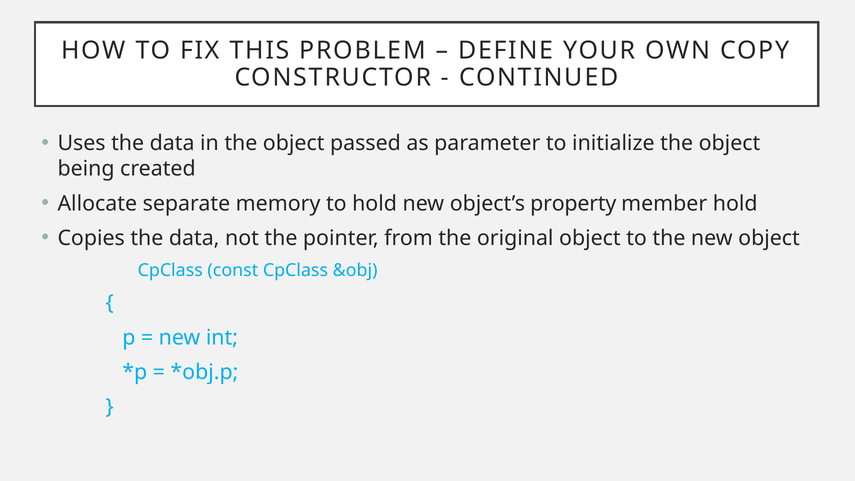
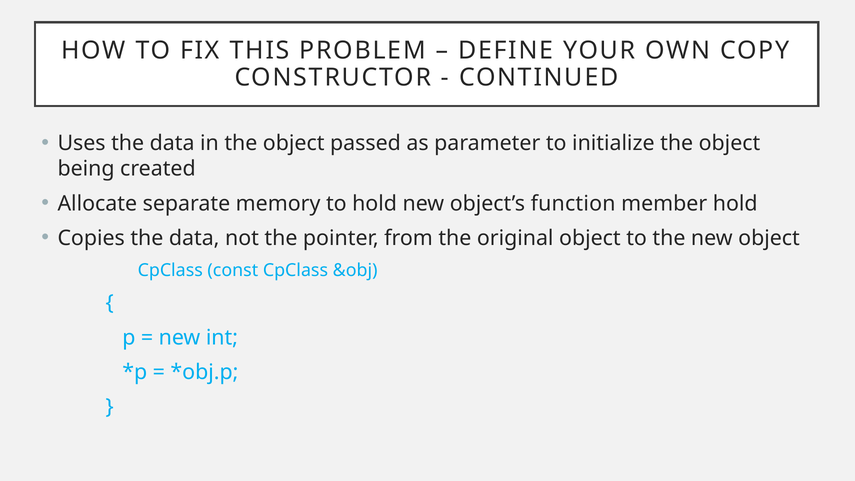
property: property -> function (573, 203)
